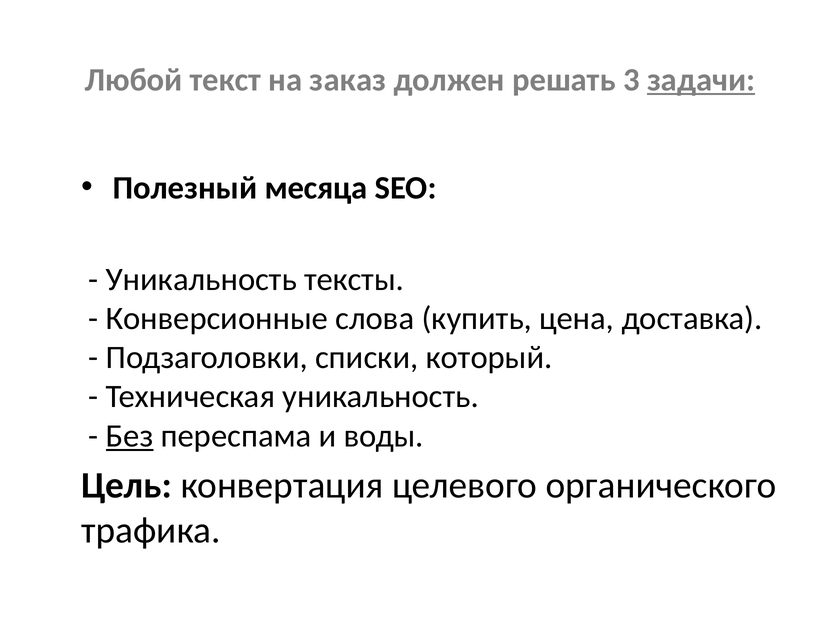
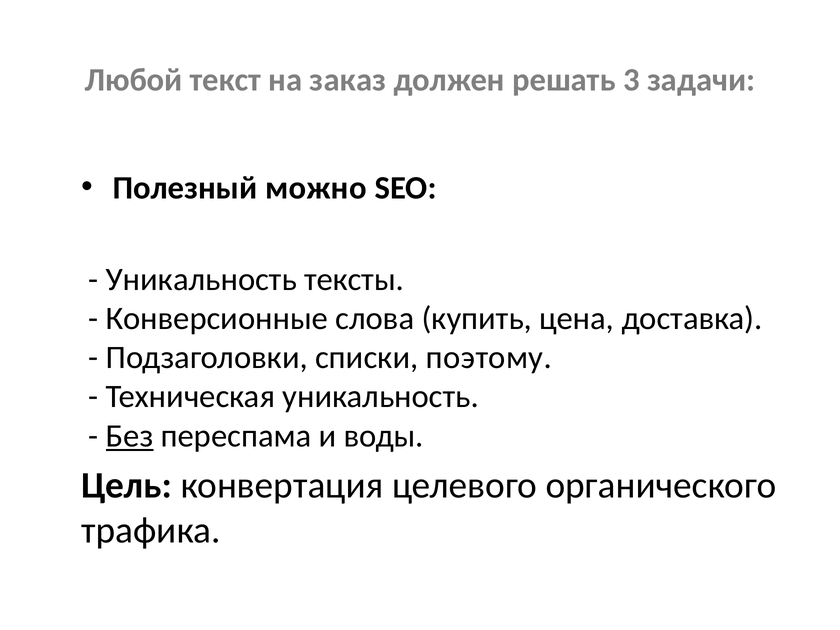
задачи underline: present -> none (701, 80)
месяца: месяца -> можно (316, 188)
который: который -> поэтому (489, 358)
